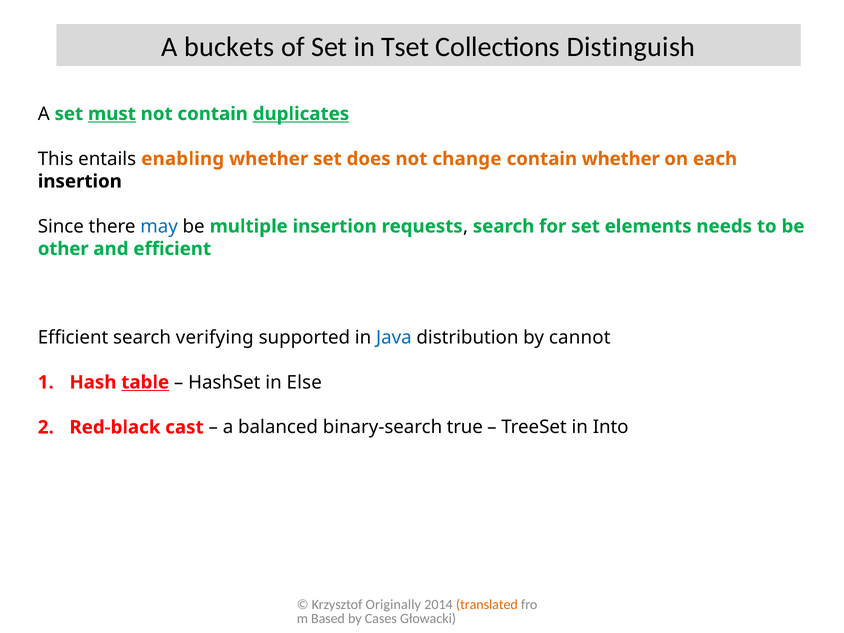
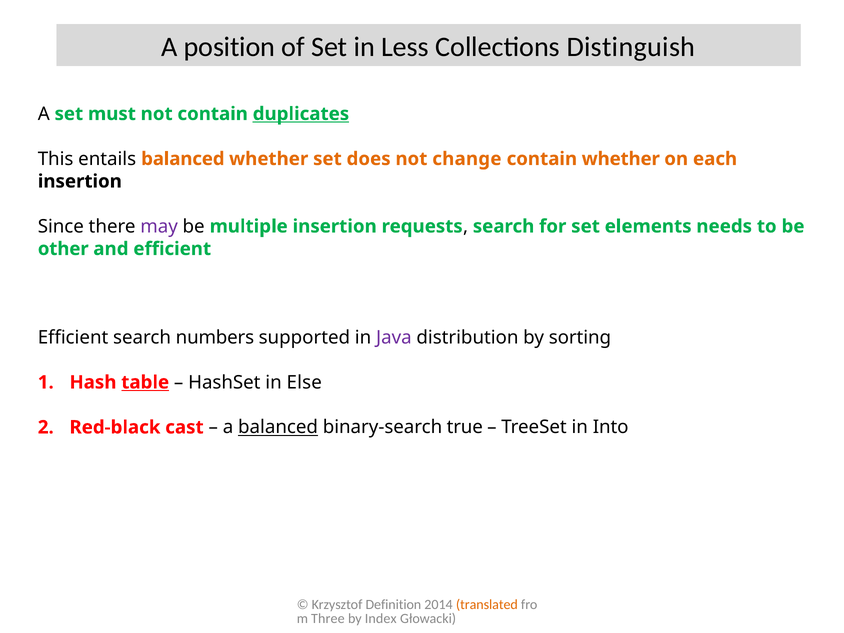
buckets: buckets -> position (229, 47)
Tset: Tset -> Less (405, 47)
must underline: present -> none (112, 114)
entails enabling: enabling -> balanced (183, 159)
may colour: blue -> purple (159, 226)
verifying: verifying -> numbers (215, 337)
Java colour: blue -> purple (394, 337)
cannot: cannot -> sorting (580, 337)
balanced underline: none -> present (278, 427)
Originally: Originally -> Definition (393, 604)
Based: Based -> Three (328, 618)
Cases: Cases -> Index (381, 618)
